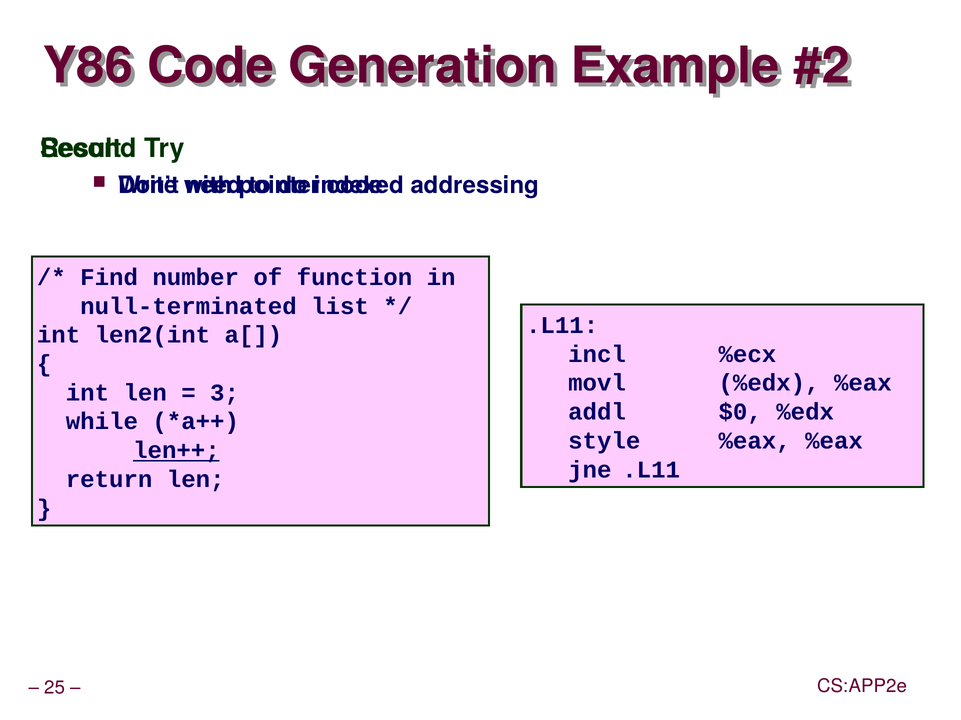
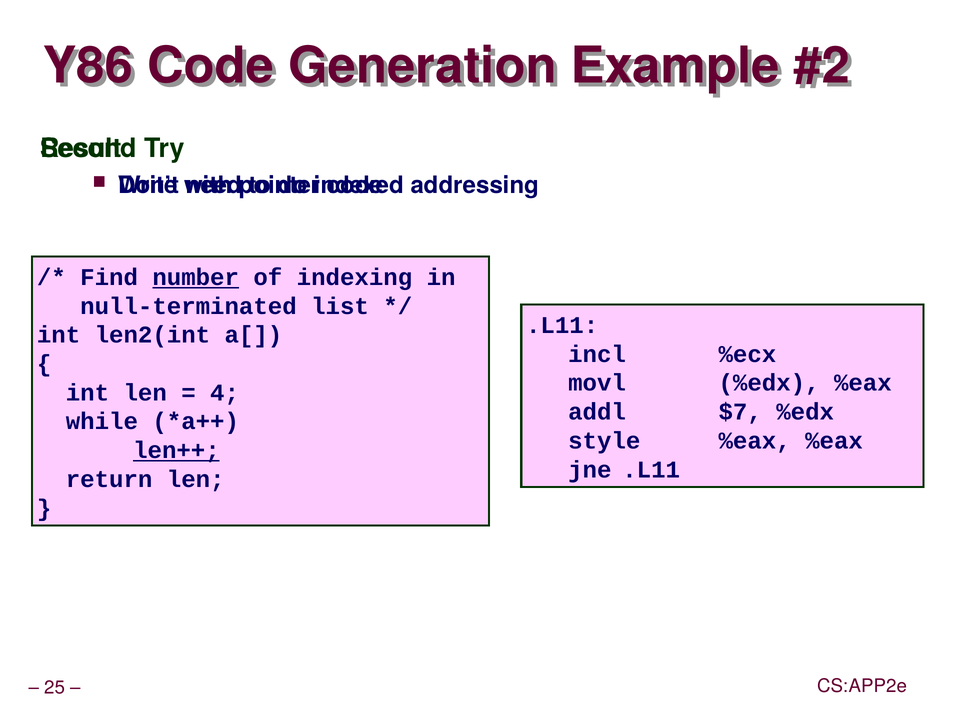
number underline: none -> present (196, 277)
function: function -> indexing (354, 277)
3: 3 -> 4 (225, 393)
$0: $0 -> $7 (740, 412)
